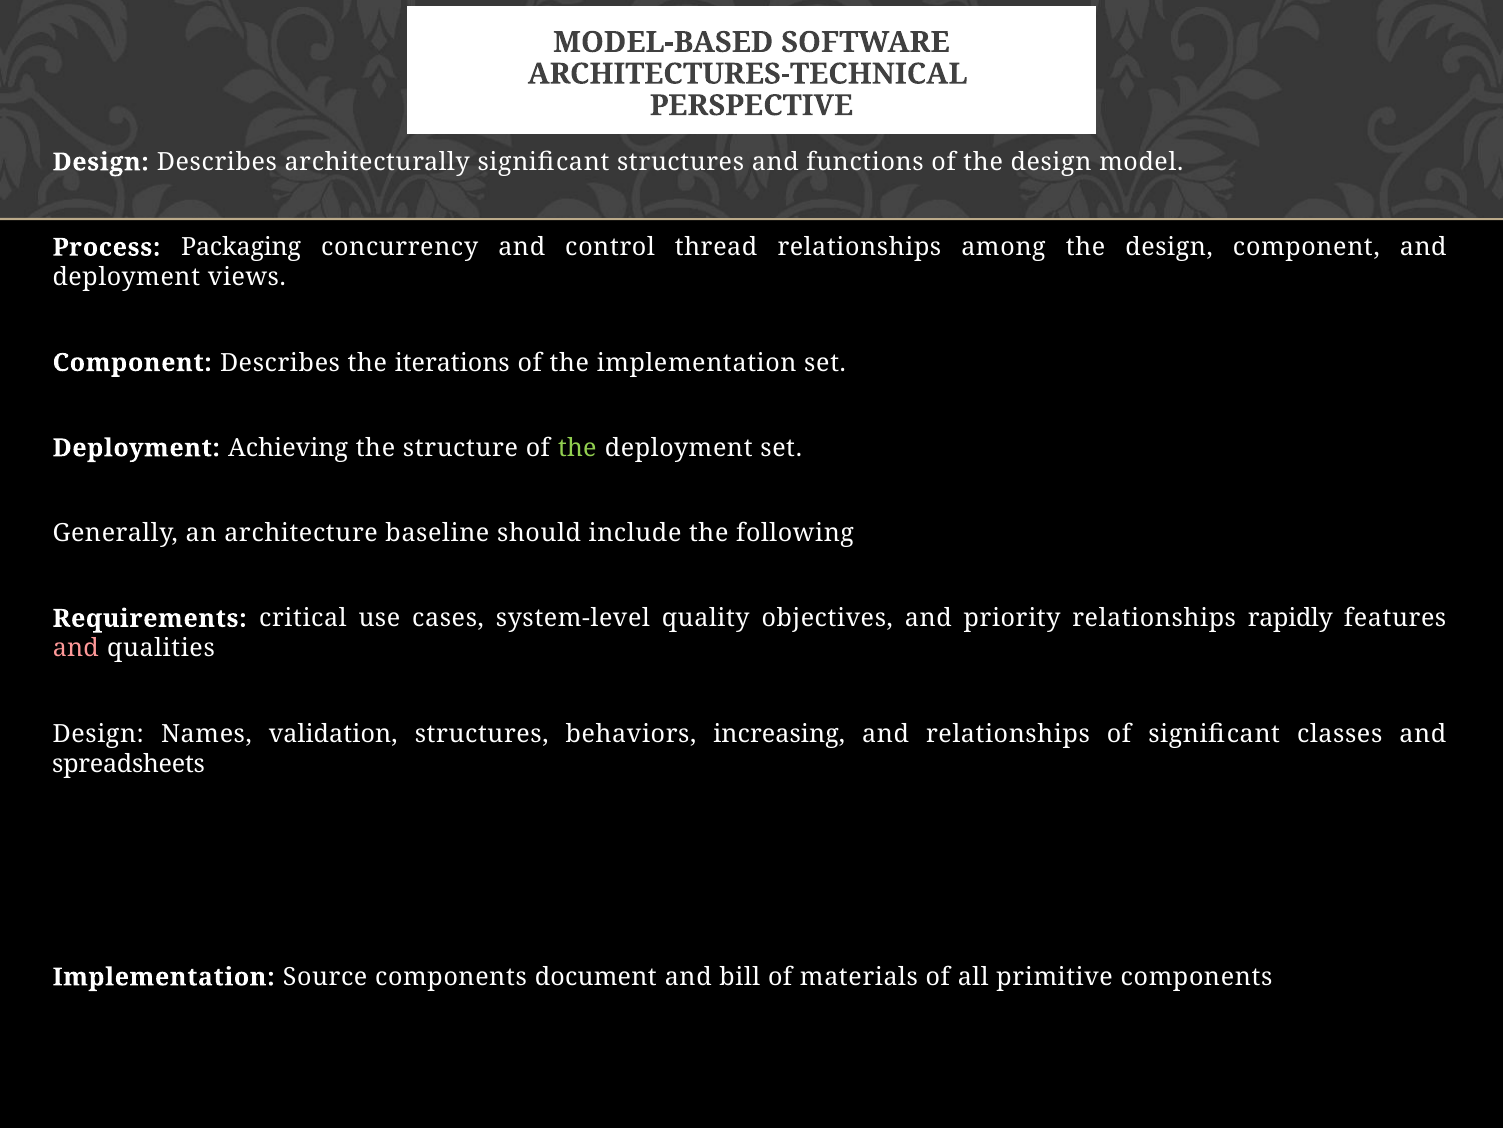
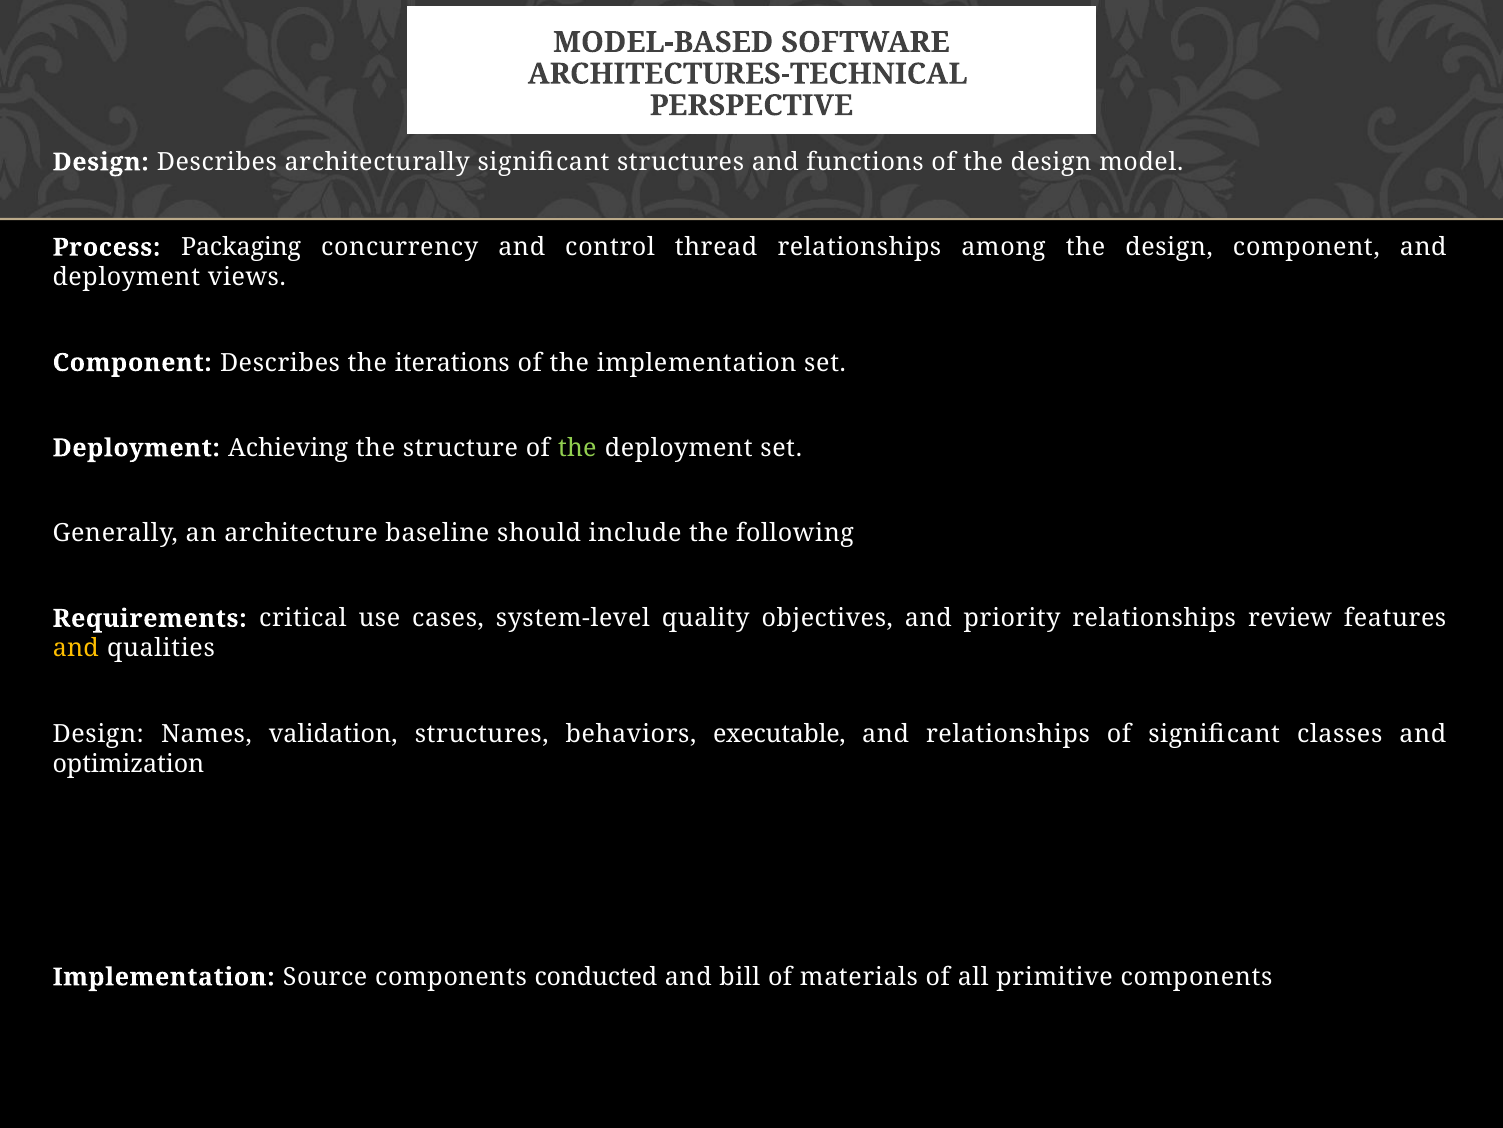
rapidly: rapidly -> review (1290, 618)
and colour: pink -> yellow (76, 648)
increasing: increasing -> executable (779, 733)
spreadsheets: spreadsheets -> optimization (128, 763)
document: document -> conducted (596, 977)
